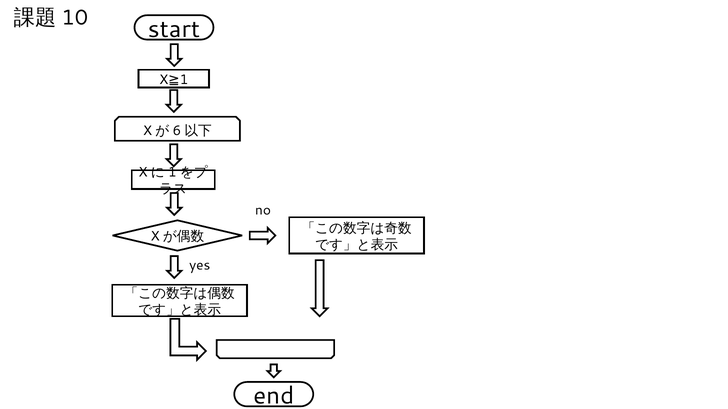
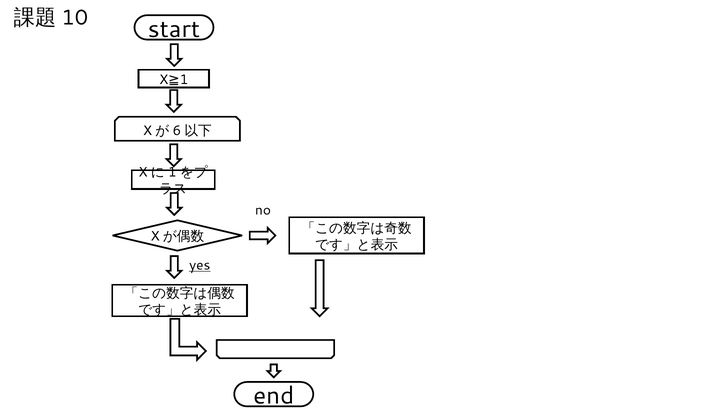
yes underline: none -> present (200, 266)
